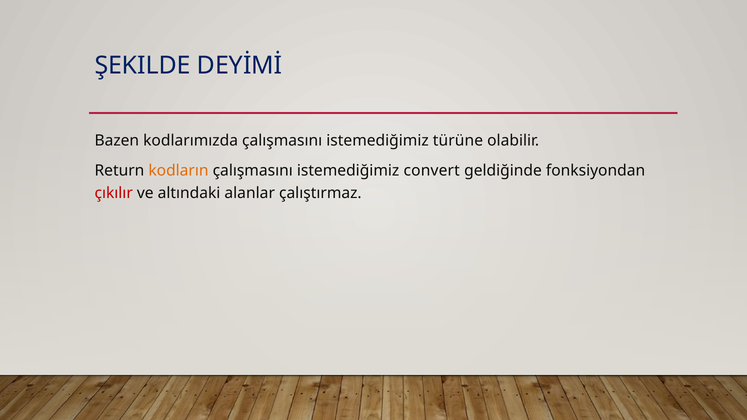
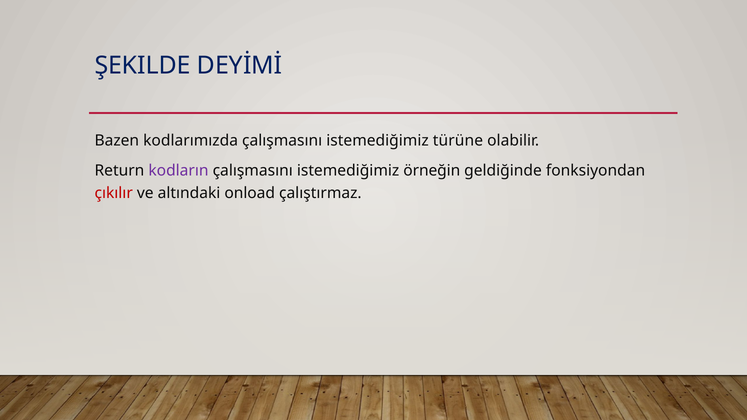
kodların colour: orange -> purple (178, 171)
convert: convert -> örneğin (432, 171)
alanlar: alanlar -> onload (250, 193)
